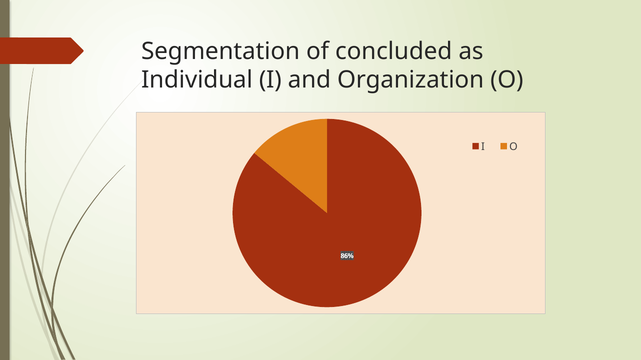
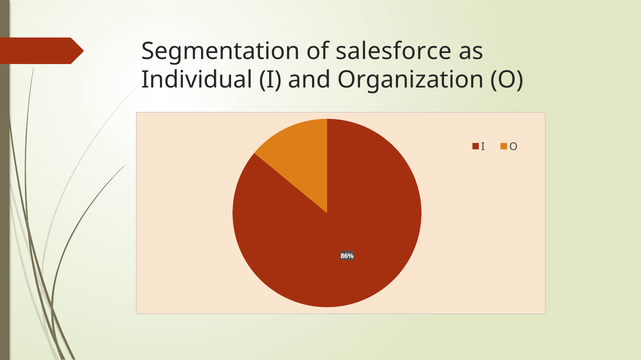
concluded: concluded -> salesforce (394, 51)
